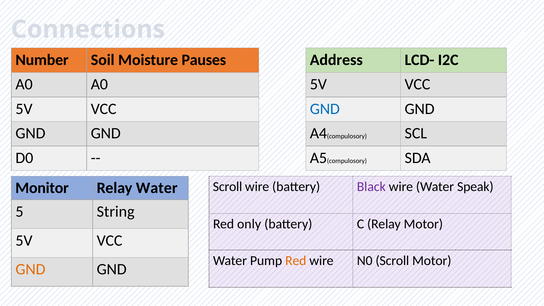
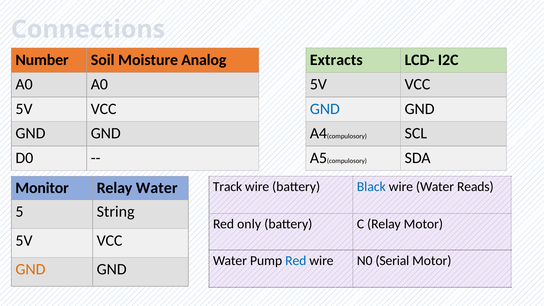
Pauses: Pauses -> Analog (204, 60)
Address: Address -> Extracts (336, 60)
Scroll: Scroll -> Track (228, 187)
Black colour: purple -> blue (371, 187)
Speak: Speak -> Reads (475, 187)
Red colour: orange -> blue (296, 261)
N0 Scroll: Scroll -> Serial (392, 261)
